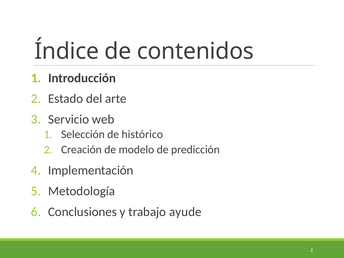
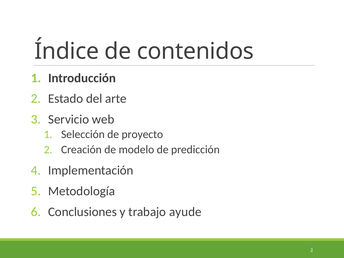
histórico: histórico -> proyecto (142, 134)
